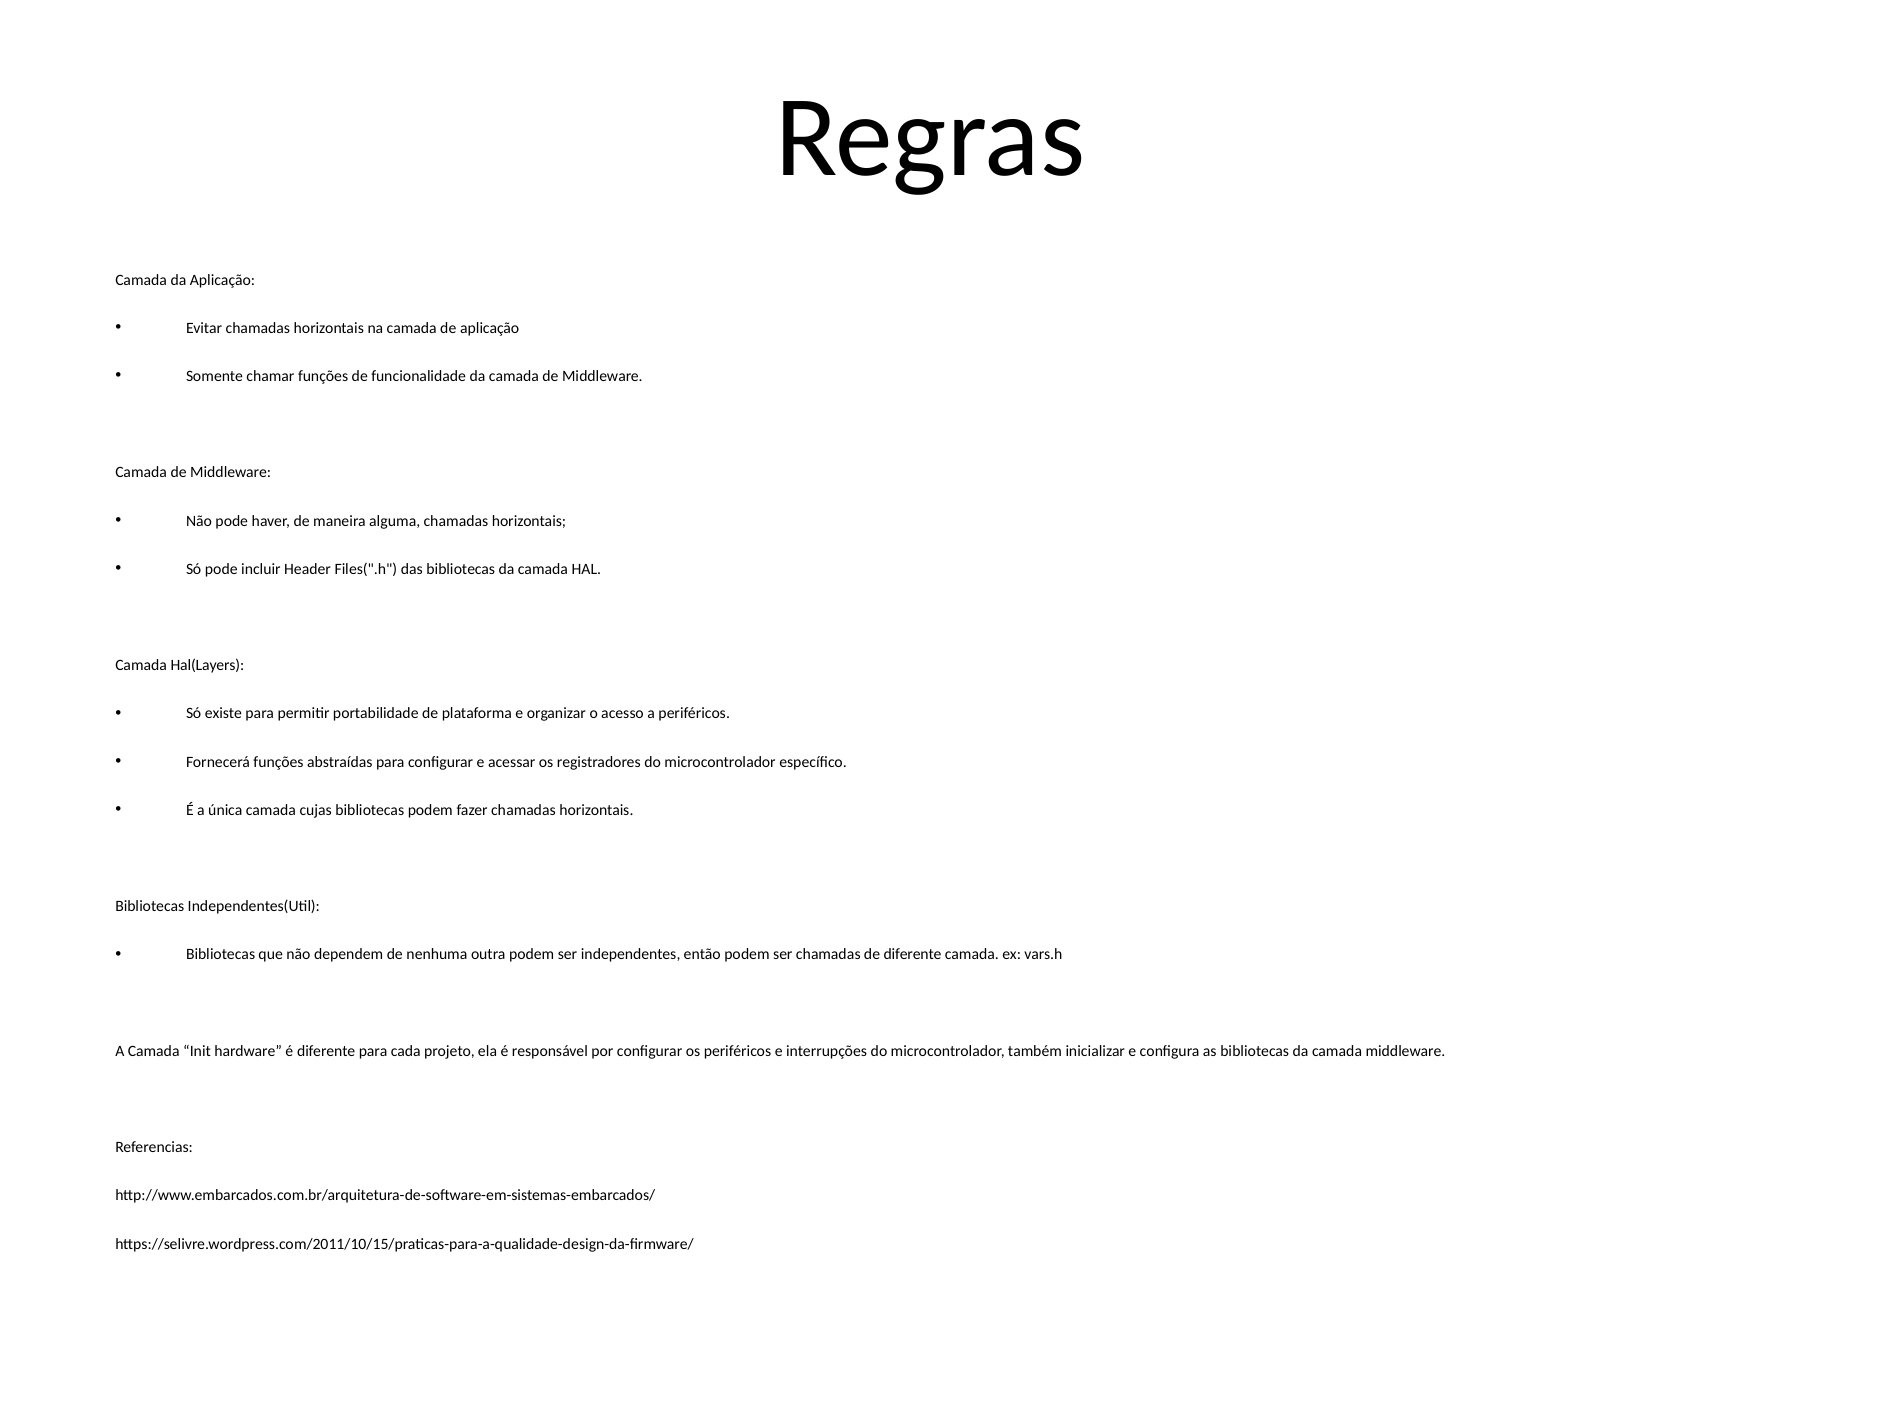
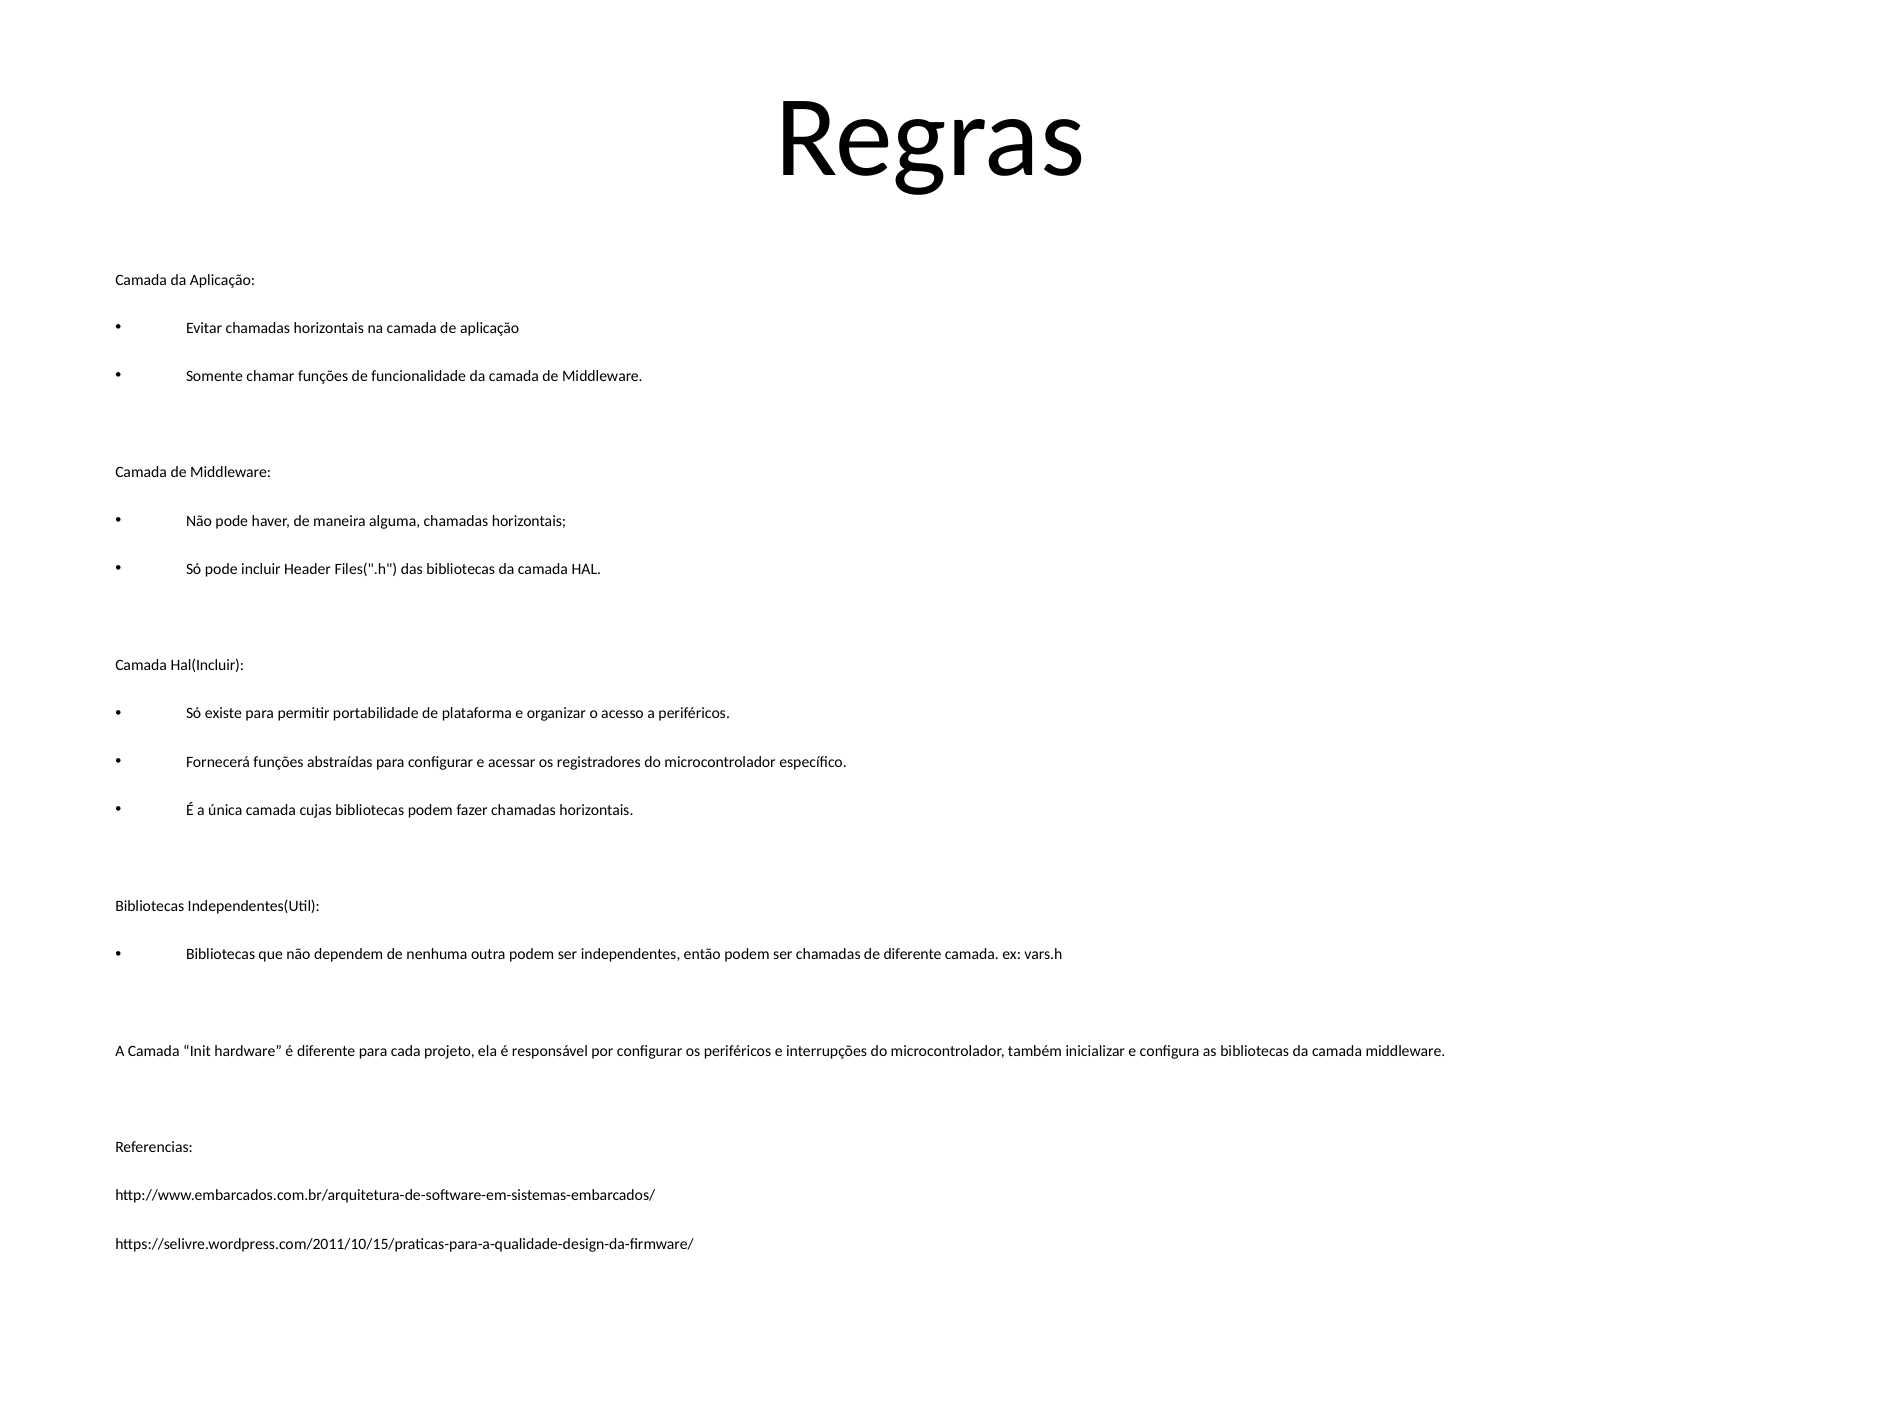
Hal(Layers: Hal(Layers -> Hal(Incluir (207, 665)
